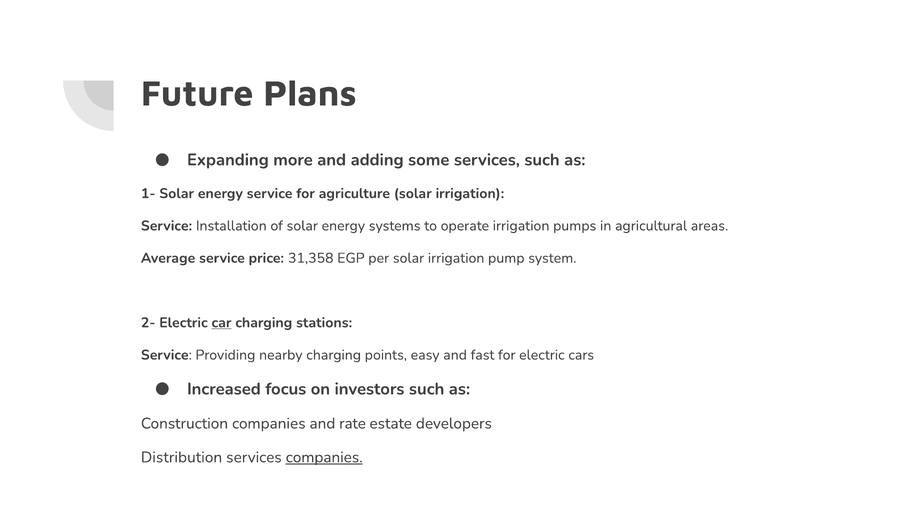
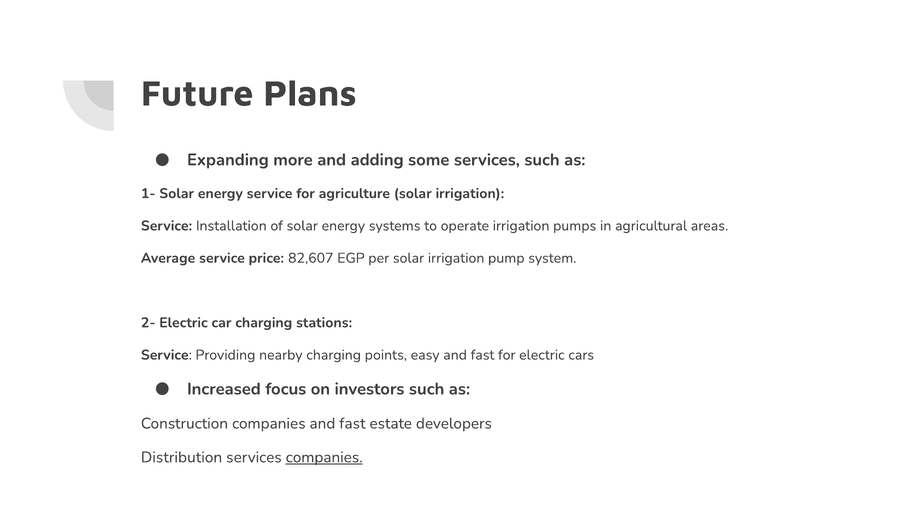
31,358: 31,358 -> 82,607 (311, 258)
car underline: present -> none (221, 323)
companies and rate: rate -> fast (352, 424)
